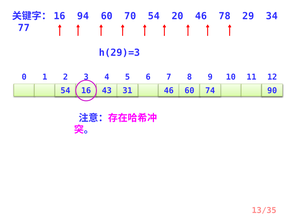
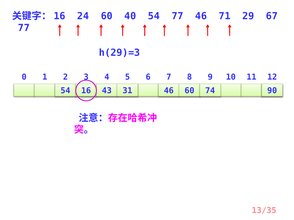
94: 94 -> 24 (83, 16)
70: 70 -> 40 (130, 16)
54 20: 20 -> 77 (178, 16)
78: 78 -> 71 (225, 16)
34: 34 -> 67 (272, 16)
